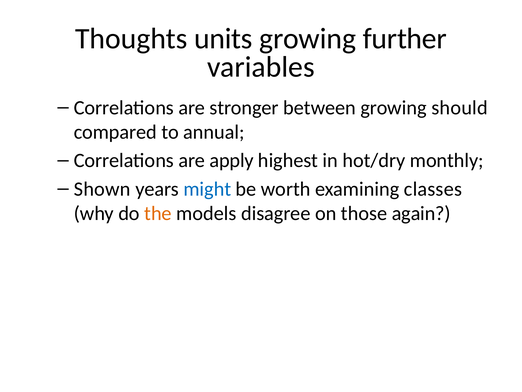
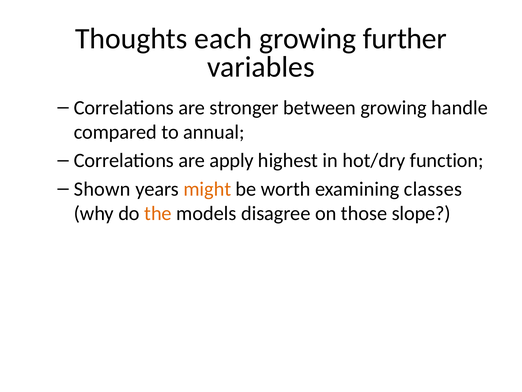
units: units -> each (223, 38)
should: should -> handle (460, 108)
monthly: monthly -> function (447, 160)
might colour: blue -> orange (207, 189)
again: again -> slope (421, 213)
